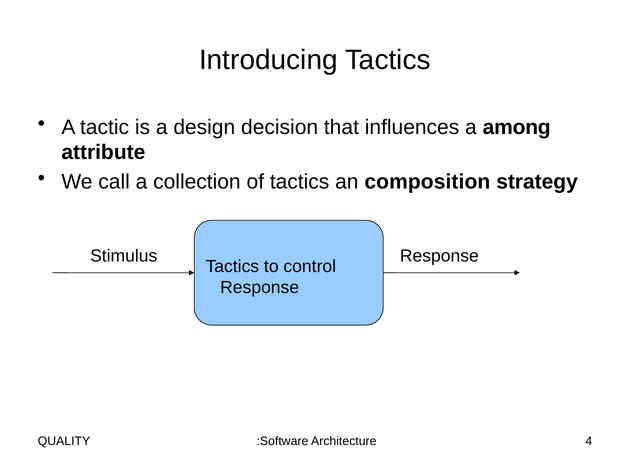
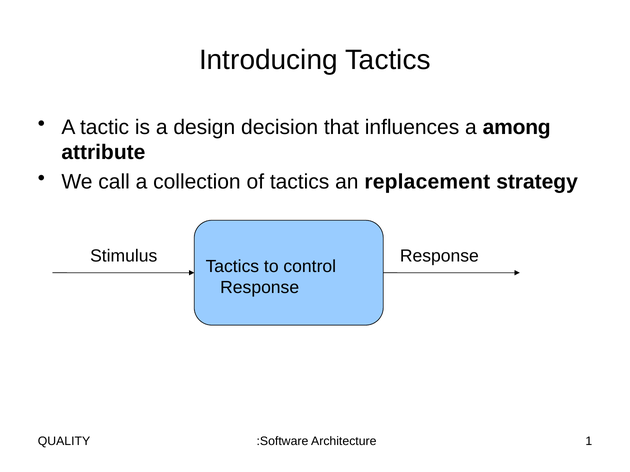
composition: composition -> replacement (427, 182)
4: 4 -> 1 (589, 442)
